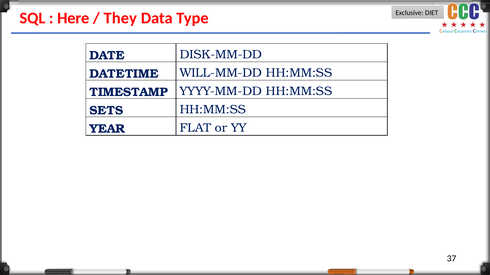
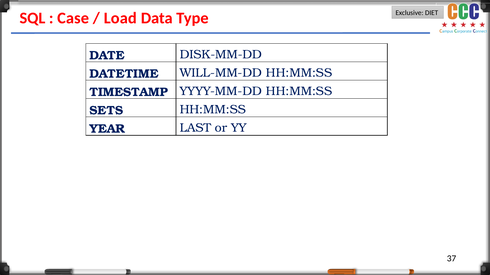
Here: Here -> Case (73, 18)
They: They -> Load (120, 18)
FLAT: FLAT -> LAST (195, 128)
